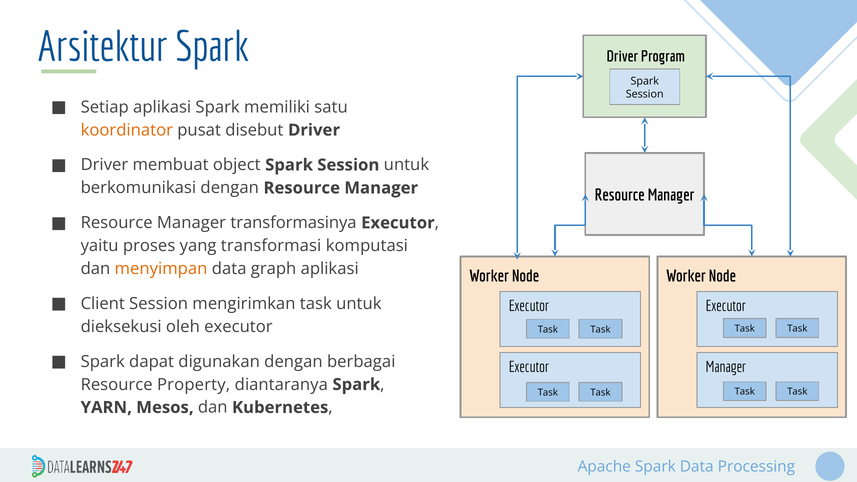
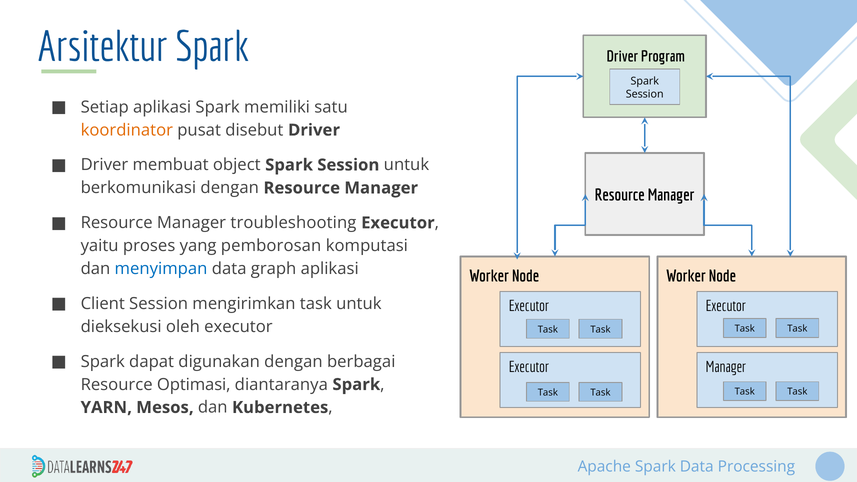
transformasinya: transformasinya -> troubleshooting (293, 223)
transformasi: transformasi -> pemborosan (271, 246)
menyimpan colour: orange -> blue (161, 269)
Property: Property -> Optimasi (194, 385)
